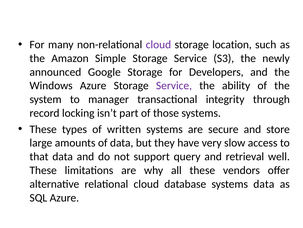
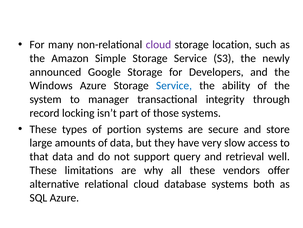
Service colour: purple -> blue (174, 85)
written: written -> portion (124, 129)
systems data: data -> both (264, 183)
